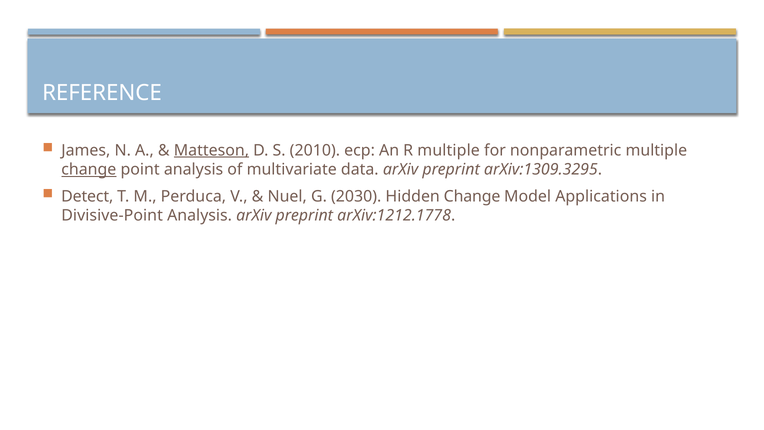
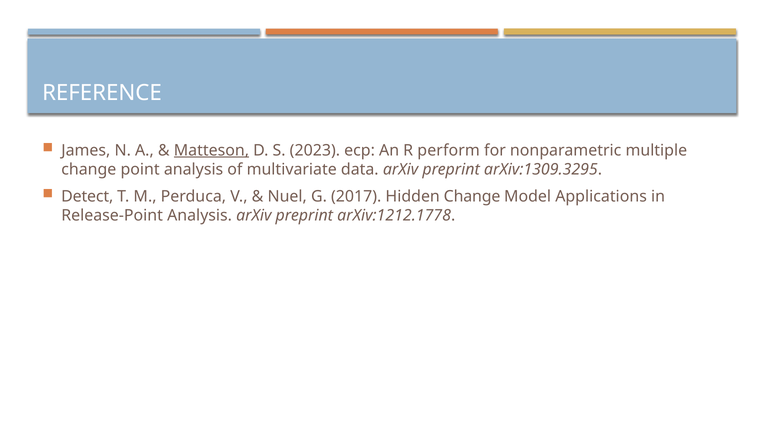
2010: 2010 -> 2023 (315, 150)
R multiple: multiple -> perform (449, 150)
change underline: present -> none (89, 169)
2030: 2030 -> 2017 (356, 196)
Divisive-Point: Divisive-Point -> Release-Point (112, 216)
